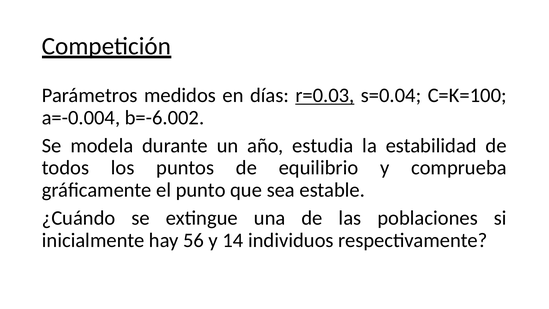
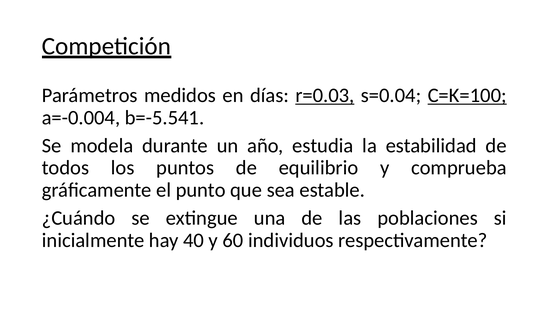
C=K=100 underline: none -> present (467, 95)
b=-6.002: b=-6.002 -> b=-5.541 (165, 117)
56: 56 -> 40 (194, 240)
14: 14 -> 60 (233, 240)
